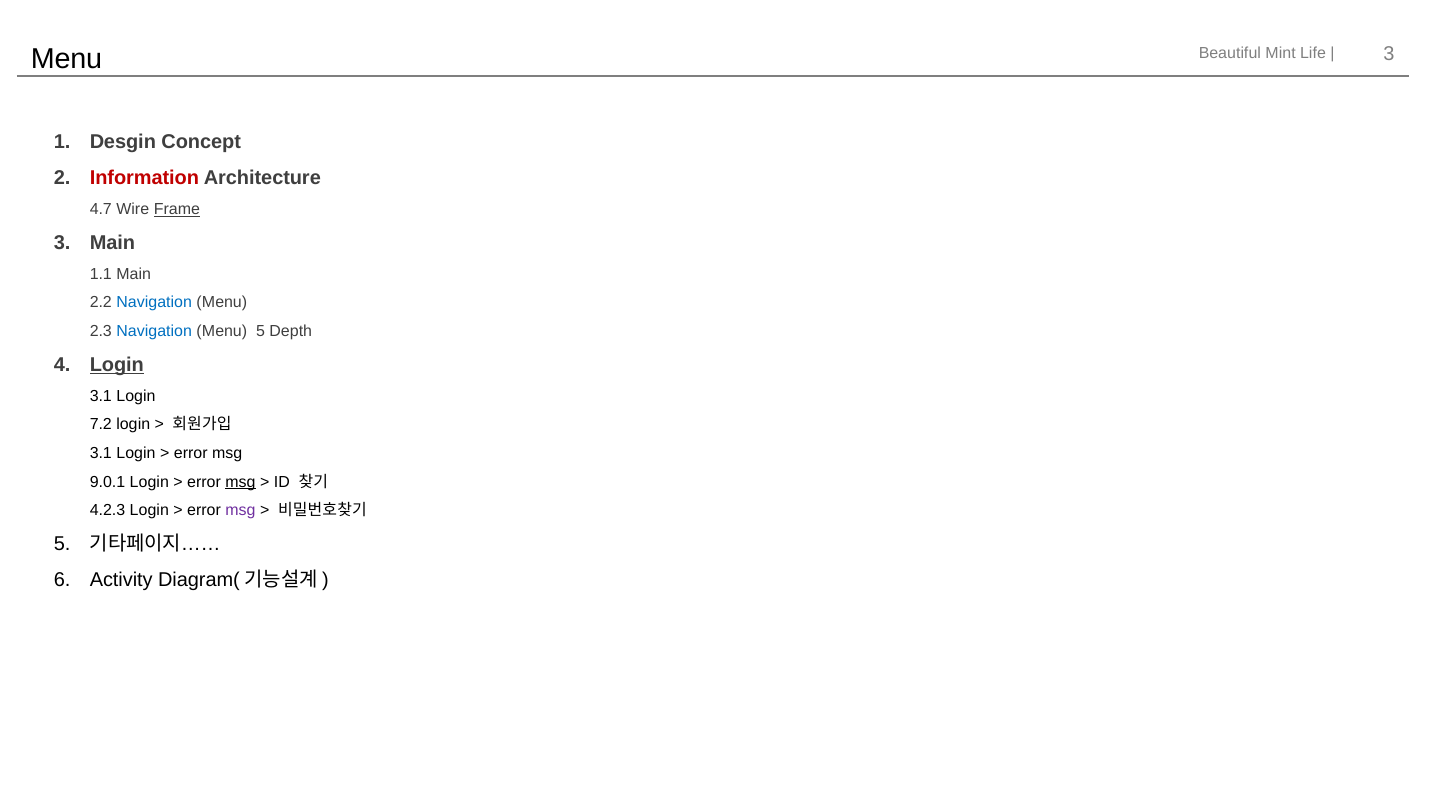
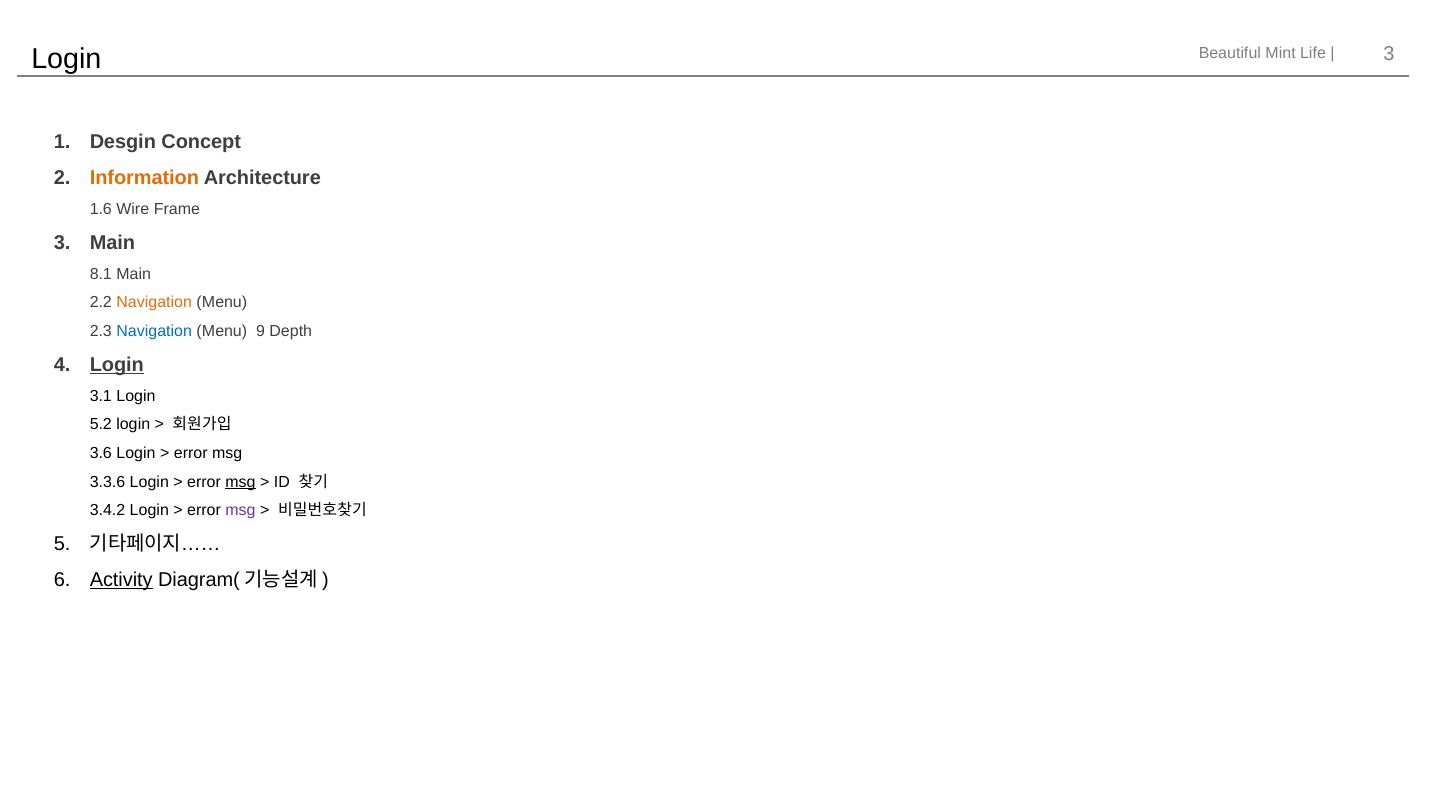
Menu: Menu -> Login (66, 59)
Information colour: red -> orange (144, 178)
4.7: 4.7 -> 1.6 (101, 209)
Frame underline: present -> none (177, 209)
1.1: 1.1 -> 8.1 (101, 274)
Navigation colour: blue -> orange (154, 303)
Menu 5: 5 -> 9 (261, 331)
7.2: 7.2 -> 5.2 (101, 425)
3.1: 3.1 -> 3.6 (101, 453)
9.0.1: 9.0.1 -> 3.3.6 (107, 482)
4.2.3: 4.2.3 -> 3.4.2 (107, 511)
Activity underline: none -> present (121, 580)
